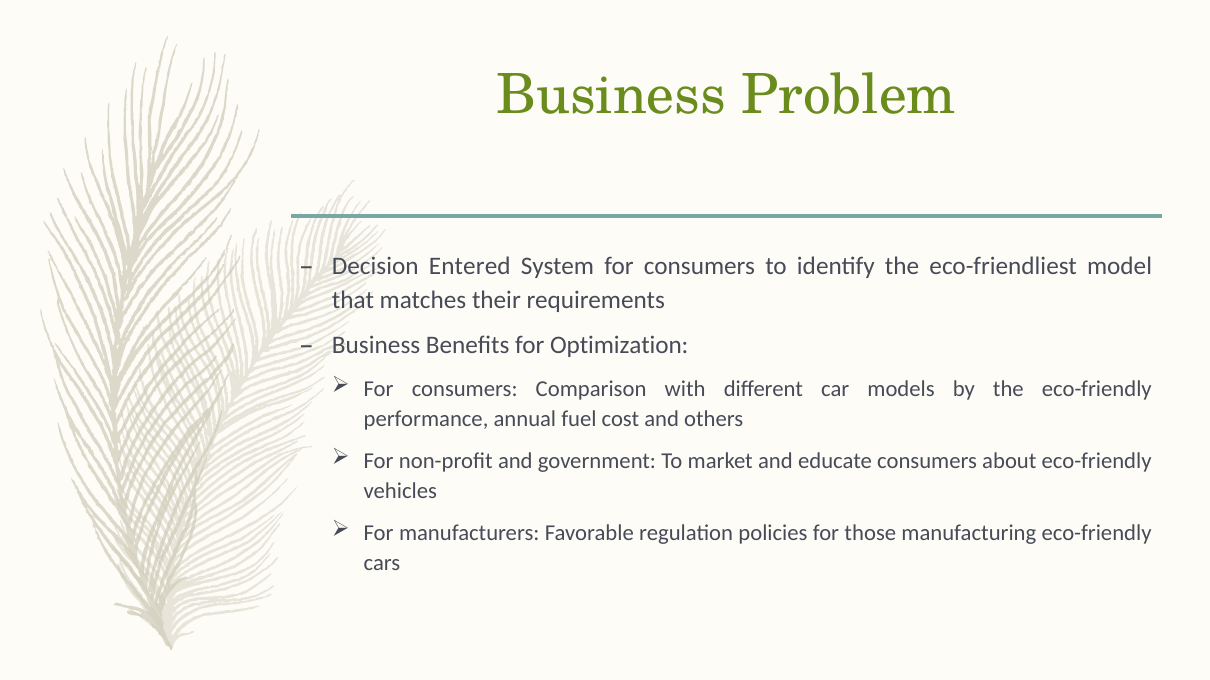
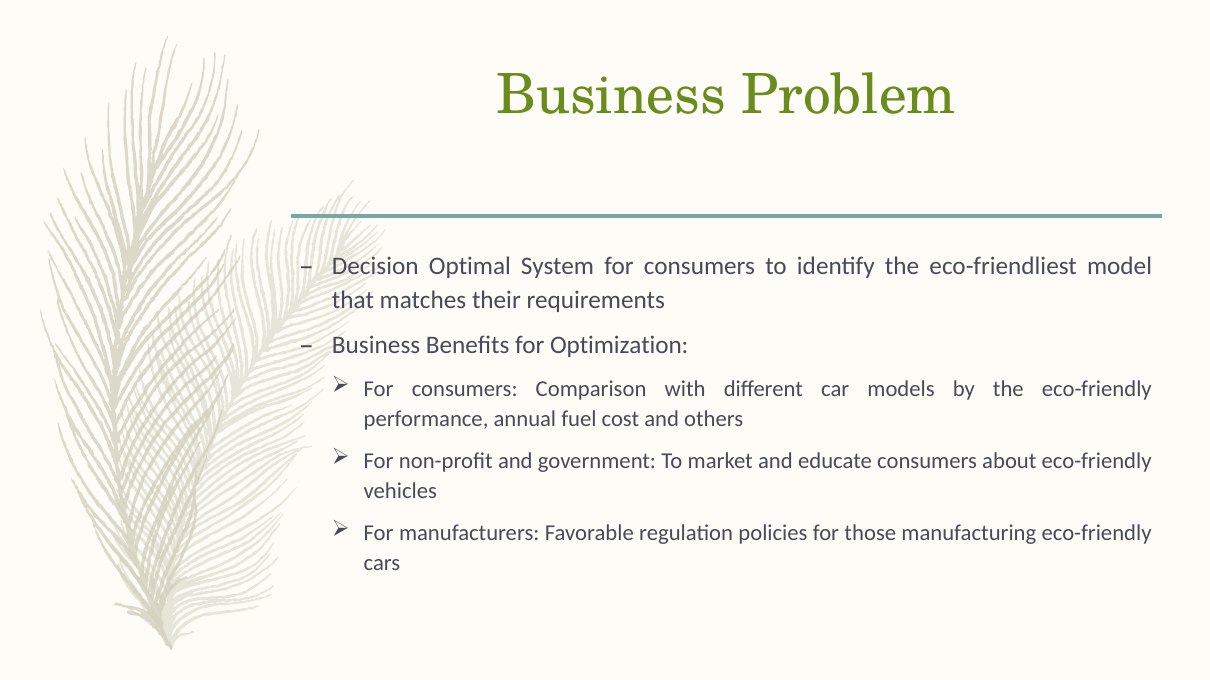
Entered: Entered -> Optimal (470, 267)
